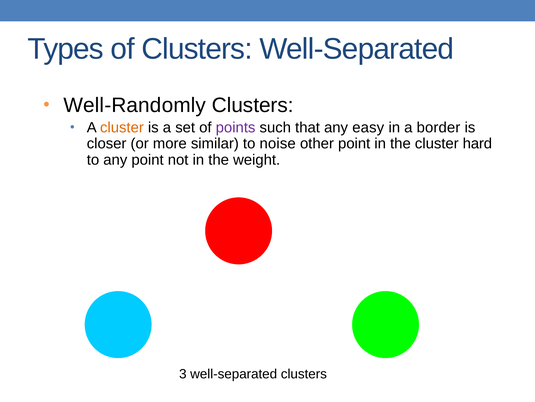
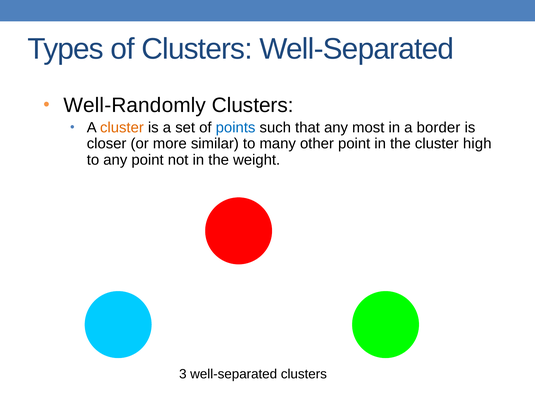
points colour: purple -> blue (236, 127)
easy: easy -> most (368, 127)
noise: noise -> many (278, 143)
hard: hard -> high (477, 143)
